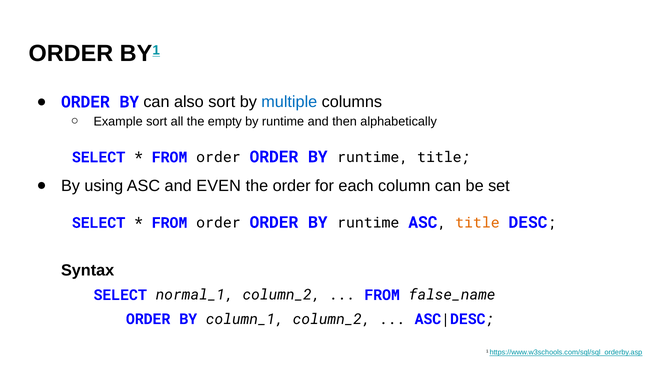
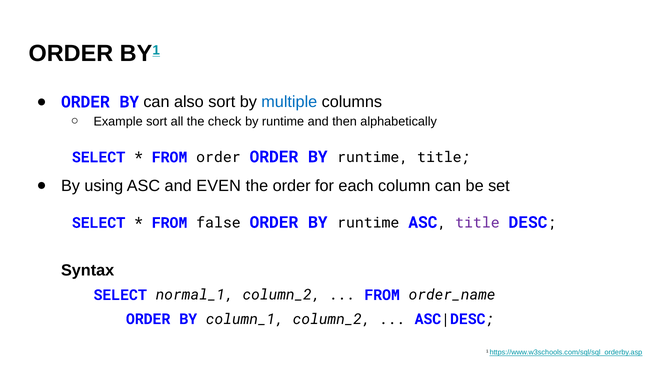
empty: empty -> check (225, 121)
order: order -> false (218, 223)
title colour: orange -> purple (477, 223)
false_name: false_name -> order_name (452, 295)
